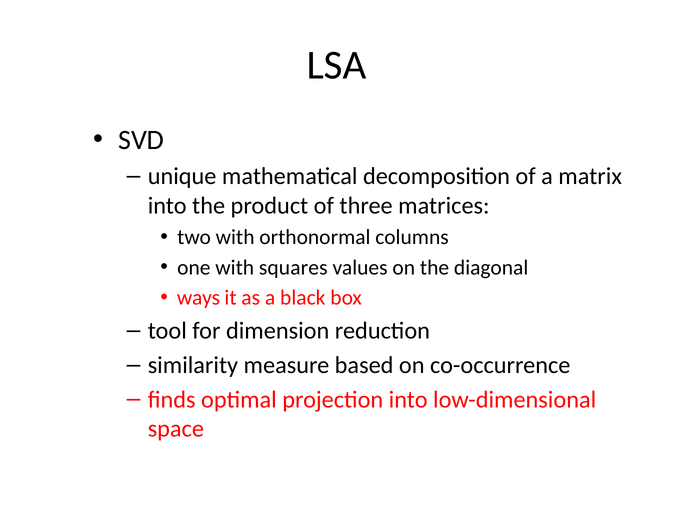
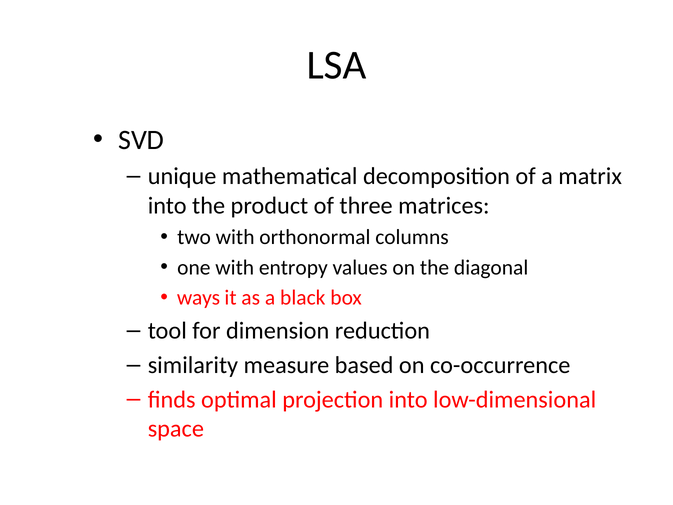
squares: squares -> entropy (293, 267)
